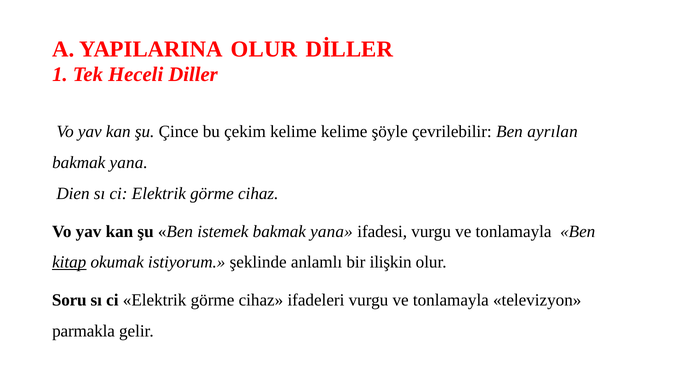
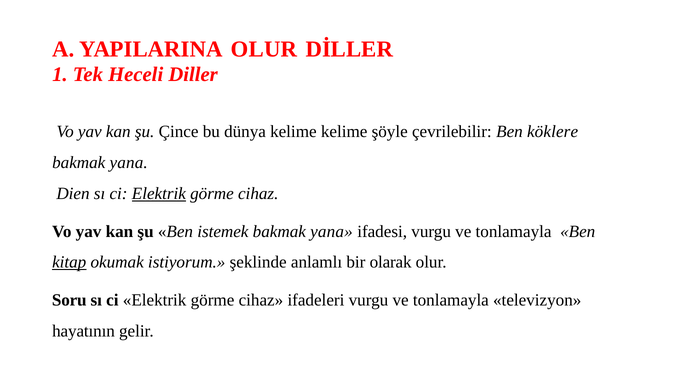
çekim: çekim -> dünya (245, 131)
ayrılan: ayrılan -> köklere (553, 131)
Elektrik underline: none -> present (159, 193)
ilişkin: ilişkin -> olarak (391, 262)
parmakla: parmakla -> hayatının (84, 331)
